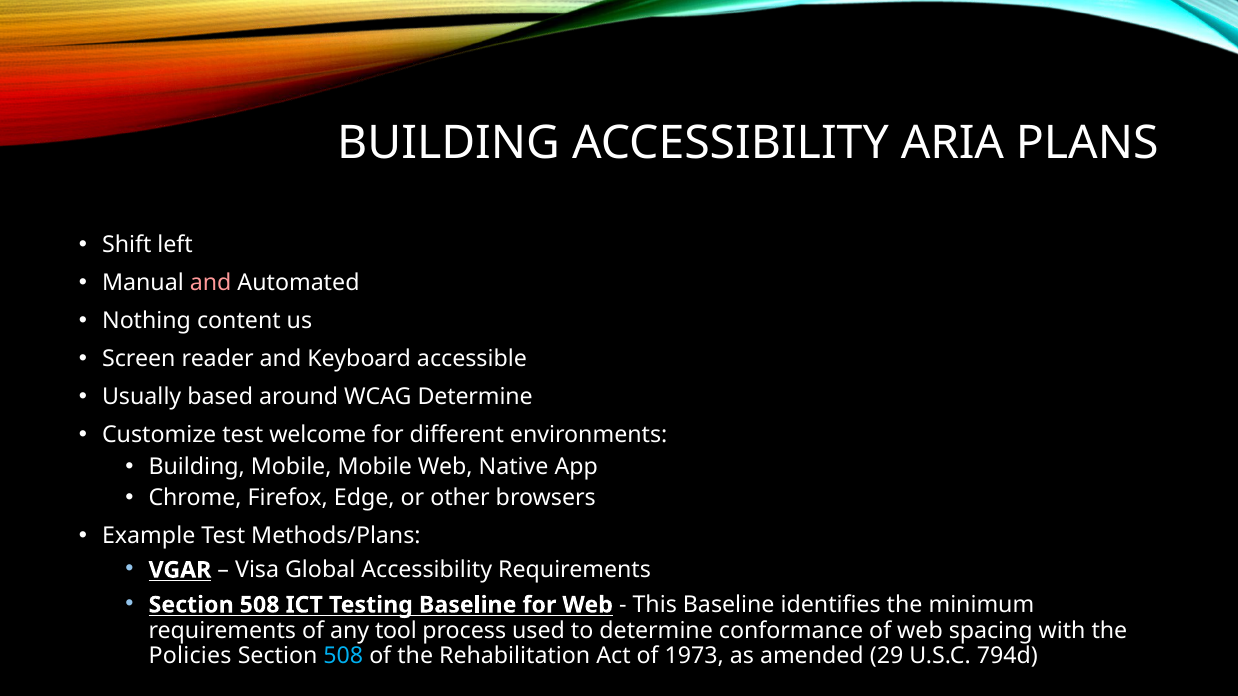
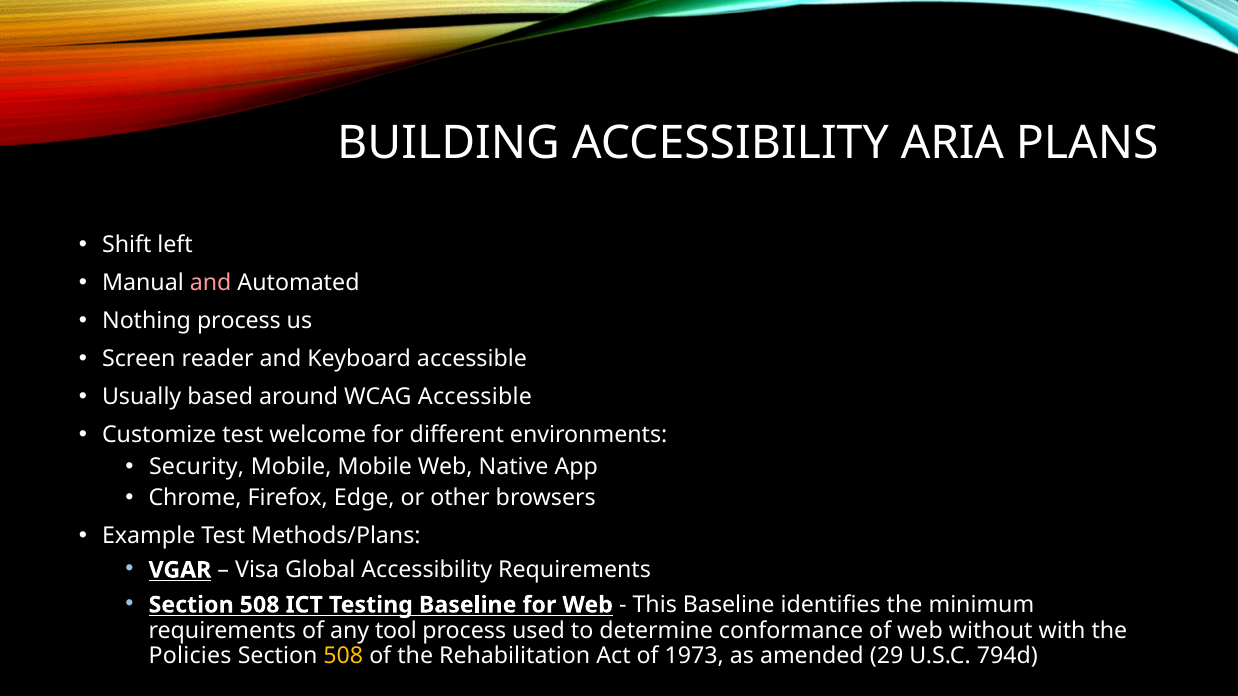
Nothing content: content -> process (239, 321)
WCAG Determine: Determine -> Accessible (475, 397)
Building: Building -> Security (197, 467)
spacing: spacing -> without (991, 631)
508 colour: light blue -> yellow (343, 656)
